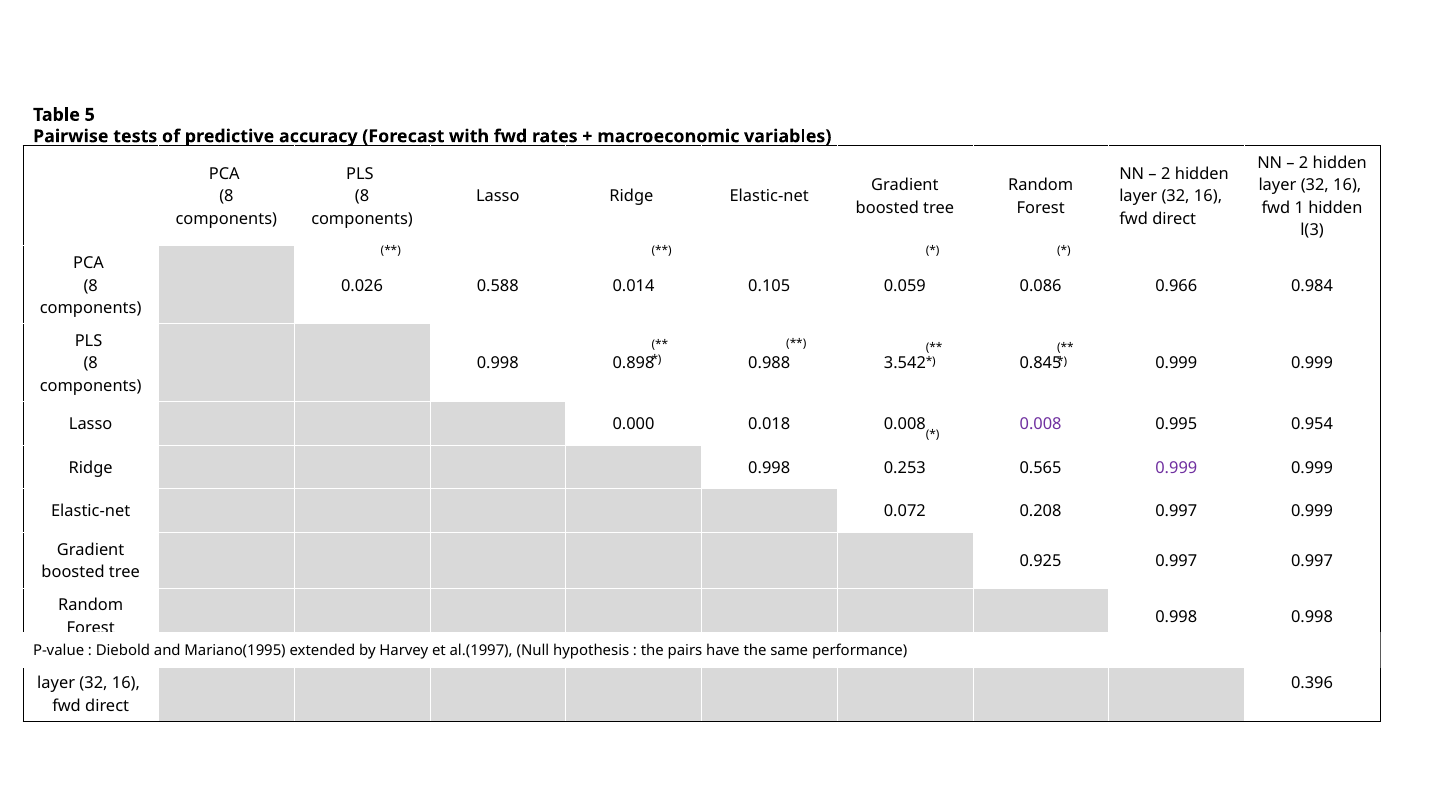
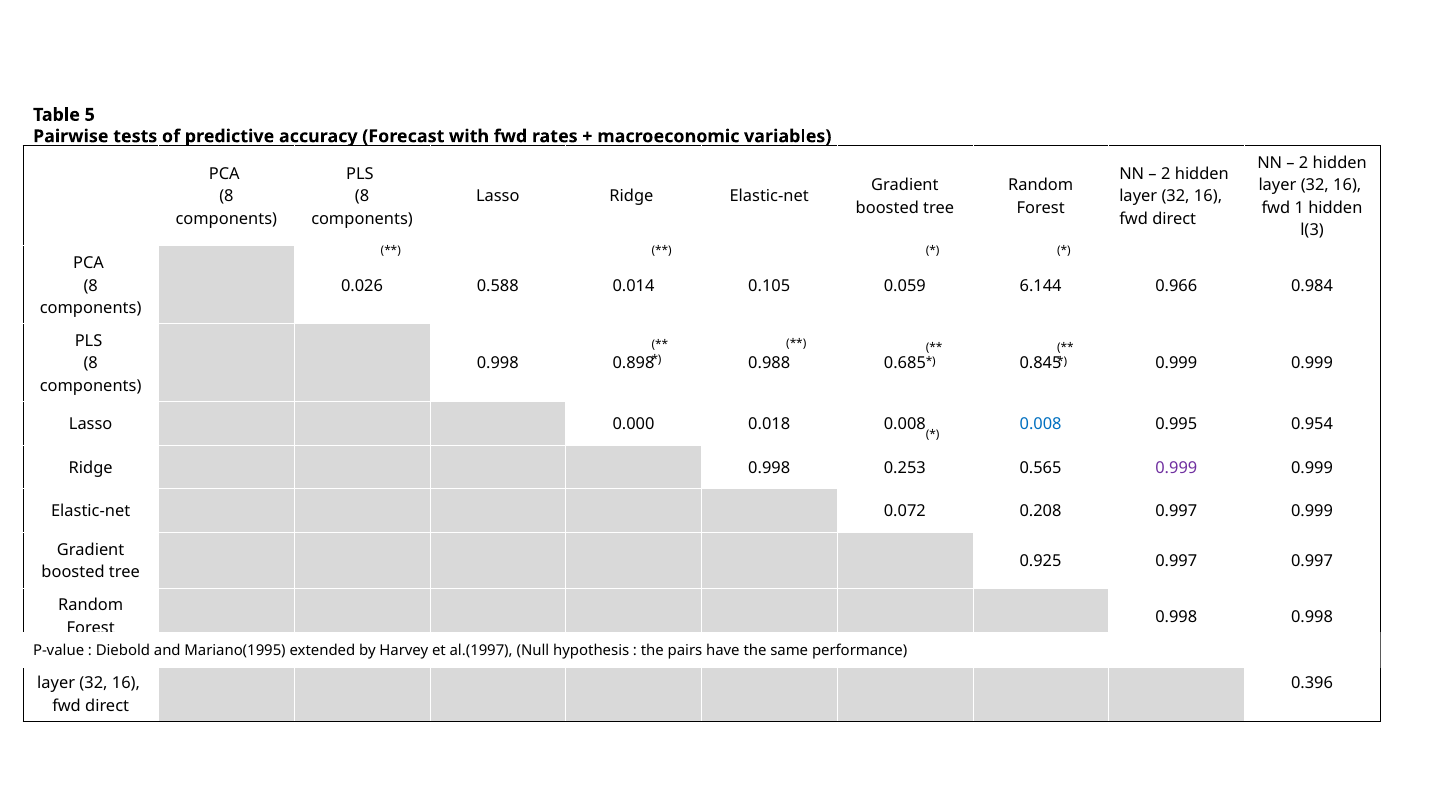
0.086: 0.086 -> 6.144 (1041, 286)
3.542: 3.542 -> 0.685 (905, 364)
0.008 colour: purple -> blue (1041, 425)
